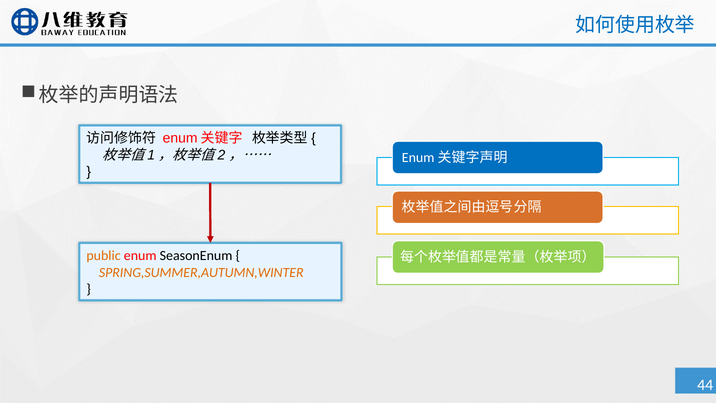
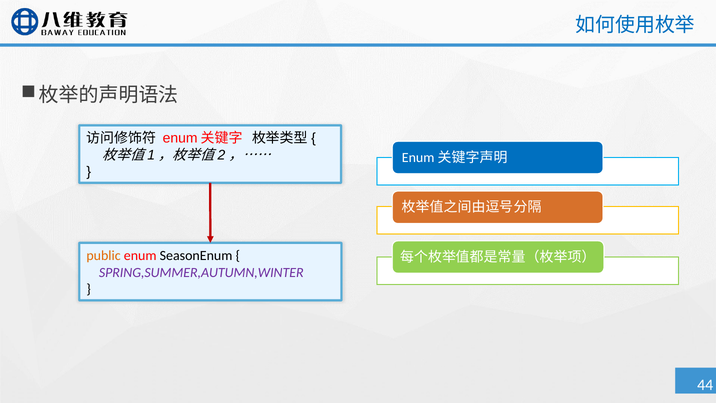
SPRING,SUMMER,AUTUMN,WINTER colour: orange -> purple (201, 272)
